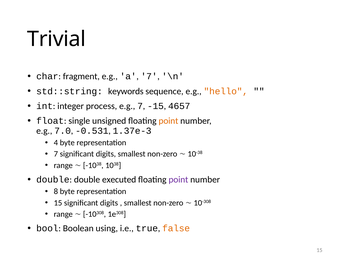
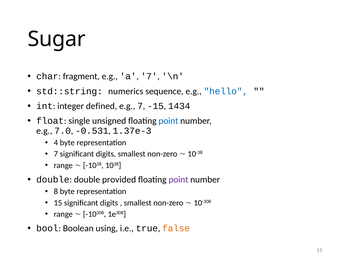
Trivial: Trivial -> Sugar (57, 39)
keywords: keywords -> numerics (126, 91)
hello colour: orange -> blue (226, 91)
process: process -> defined (102, 106)
4657: 4657 -> 1434 (179, 106)
point colour: orange -> blue (168, 121)
executed: executed -> provided (119, 180)
